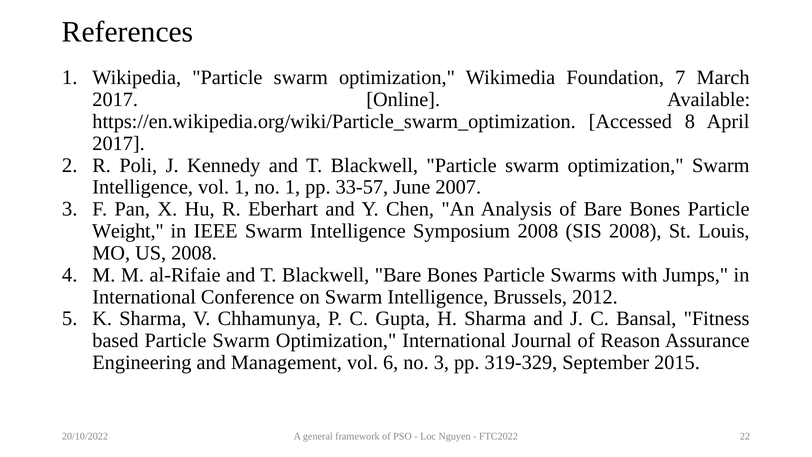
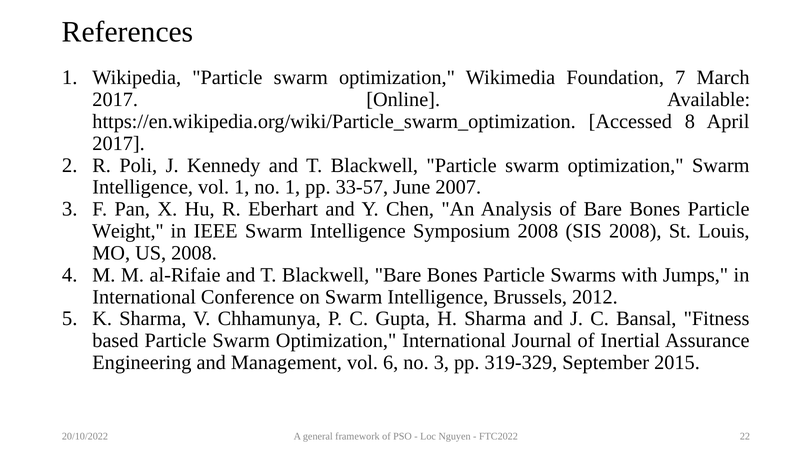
Reason: Reason -> Inertial (630, 341)
